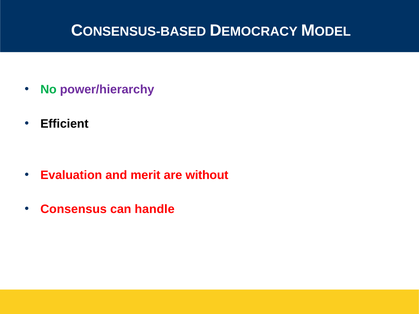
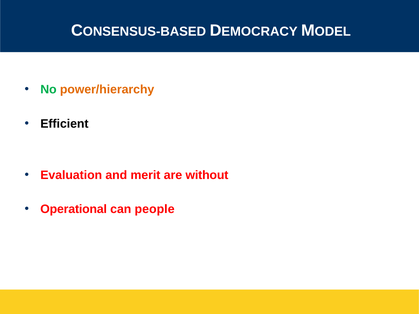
power/hierarchy colour: purple -> orange (107, 90)
Consensus: Consensus -> Operational (74, 209)
handle: handle -> people (155, 209)
